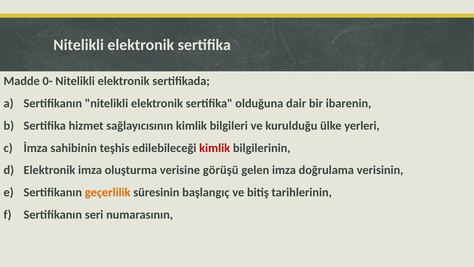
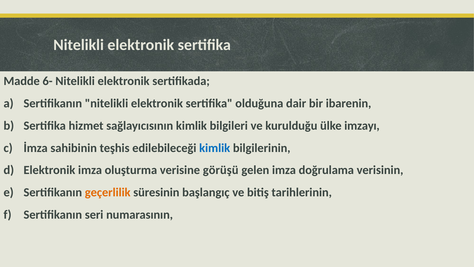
0-: 0- -> 6- (48, 81)
yerleri: yerleri -> imzayı (362, 126)
kimlik colour: red -> blue (215, 148)
